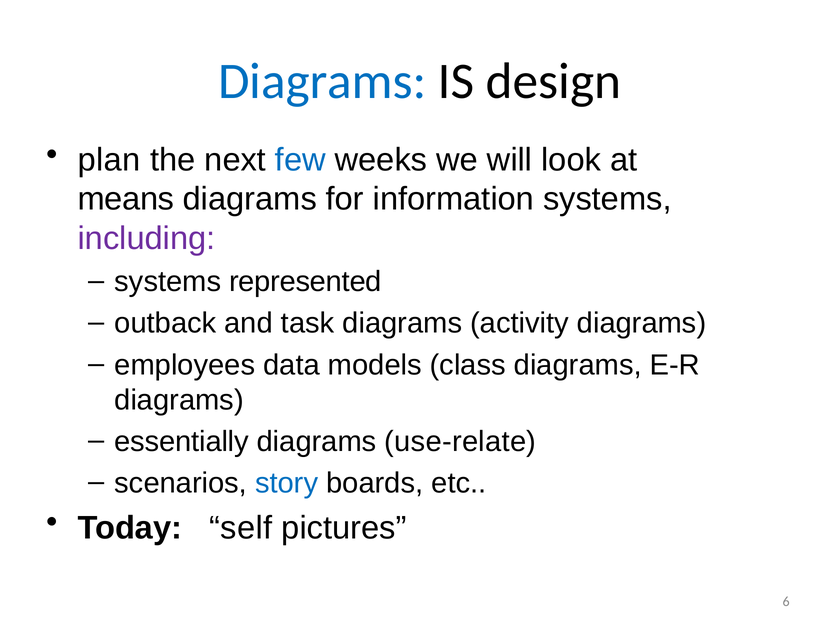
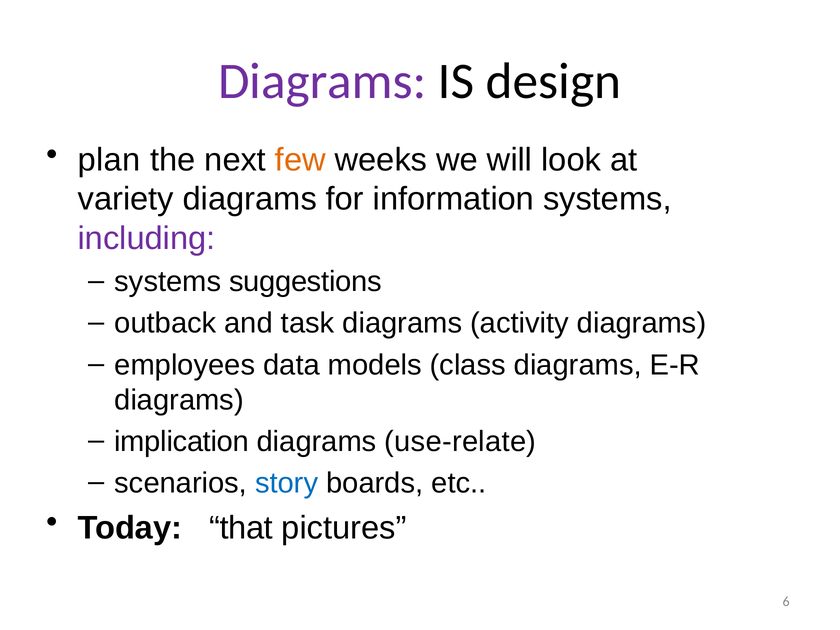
Diagrams colour: blue -> purple (322, 81)
few colour: blue -> orange (300, 160)
means: means -> variety (126, 199)
represented: represented -> suggestions (305, 282)
essentially: essentially -> implication (182, 441)
self: self -> that (241, 528)
